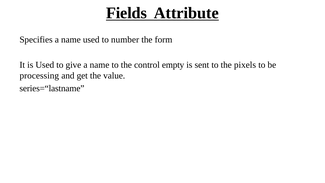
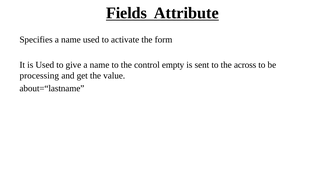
number: number -> activate (125, 40)
pixels: pixels -> across (245, 65)
series=“lastname: series=“lastname -> about=“lastname (52, 88)
